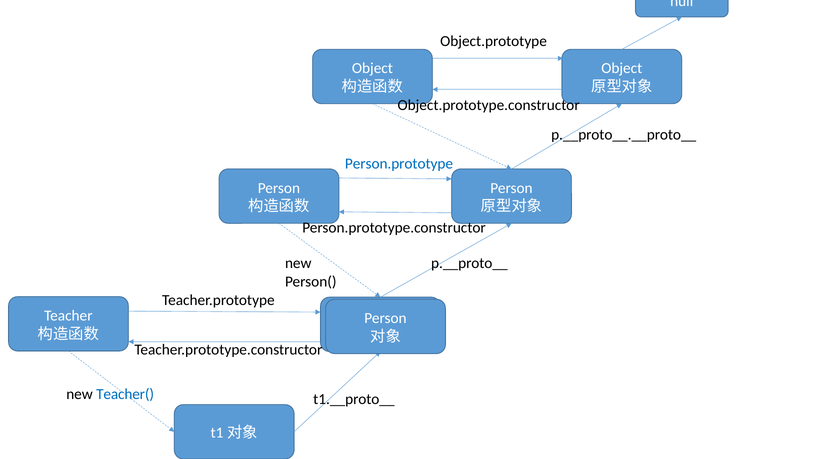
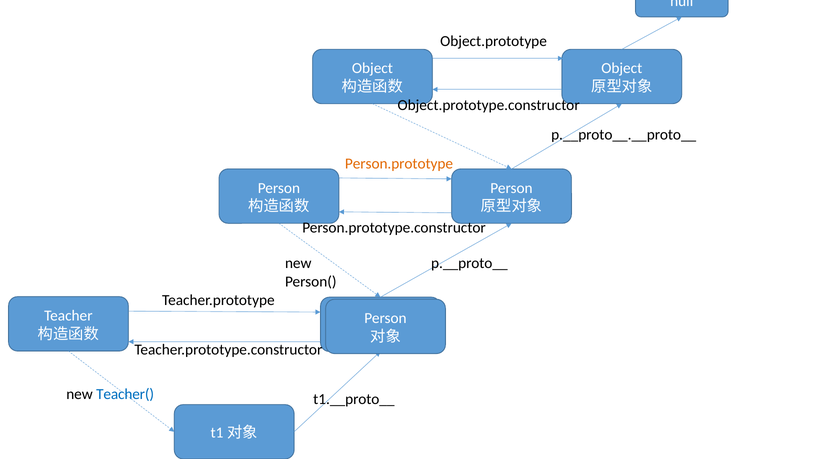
Person.prototype colour: blue -> orange (399, 164)
